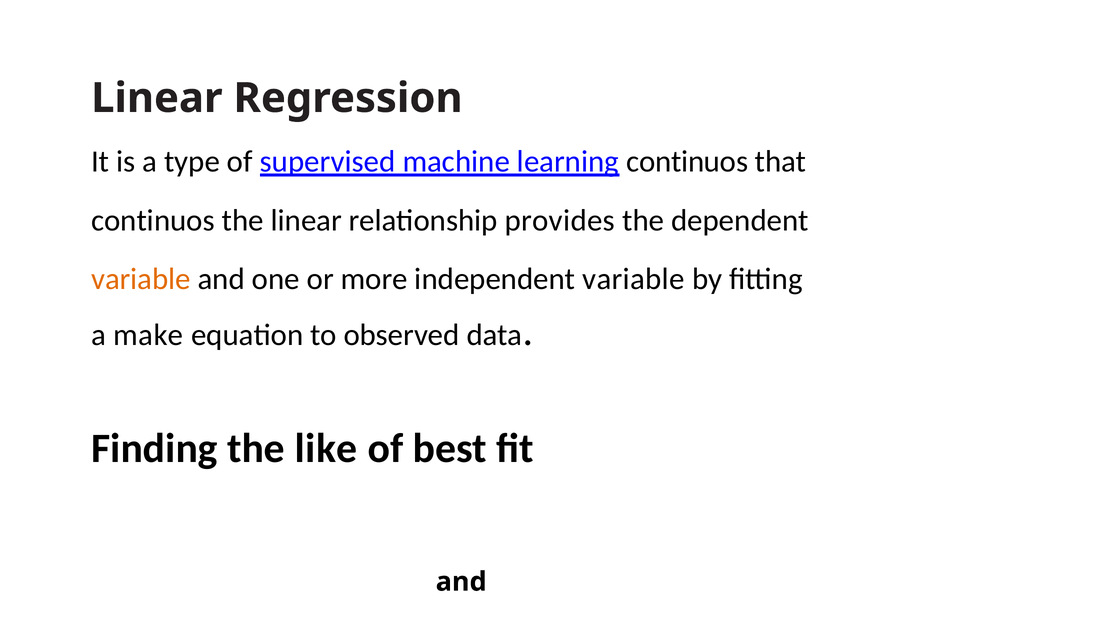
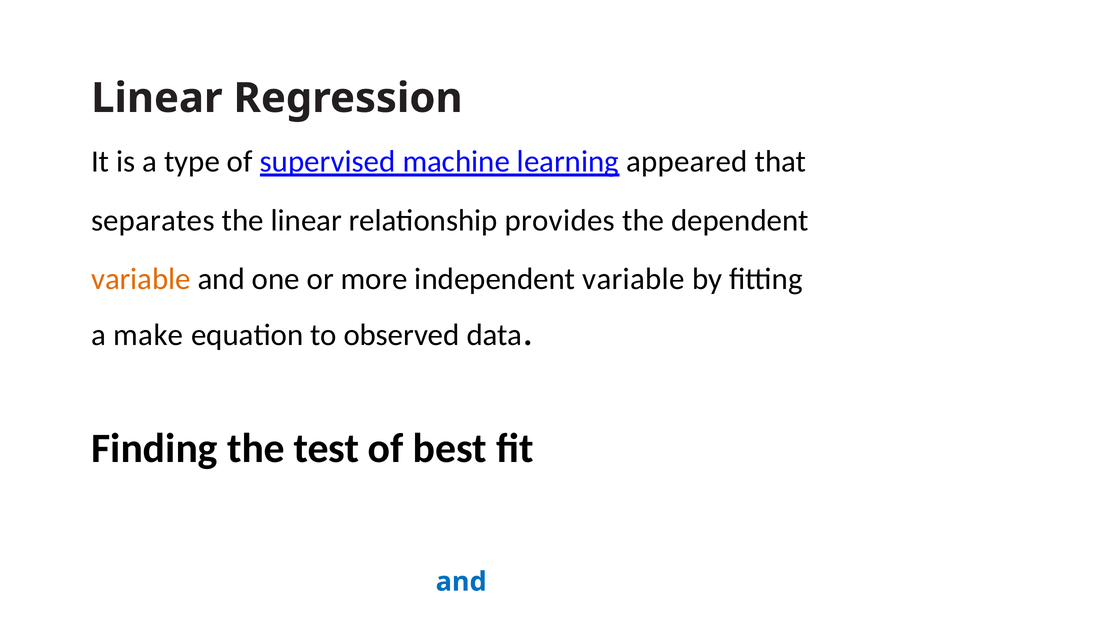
continuos: continuos -> appeared (687, 162)
continuos: continuos -> separates (153, 221)
like: like -> test (326, 449)
and colour: black -> blue (461, 582)
